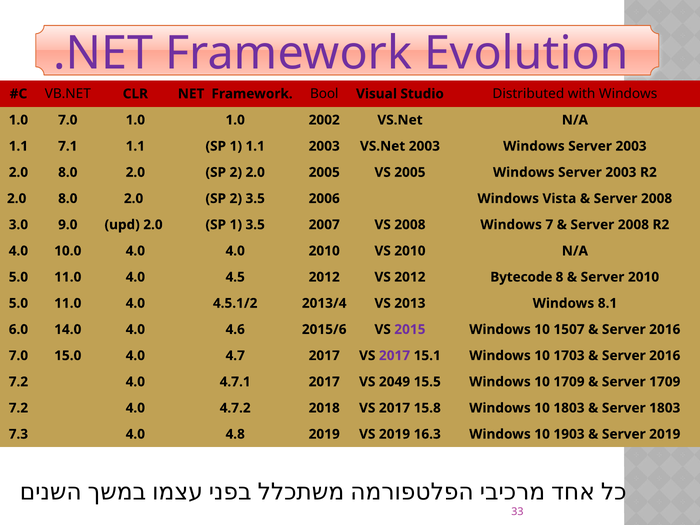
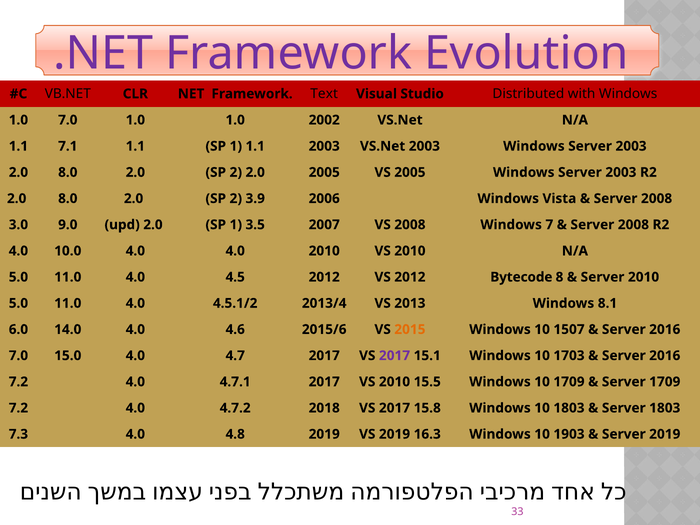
Bool: Bool -> Text (324, 94)
2.0 3.5: 3.5 -> 3.9 (255, 199)
2015 colour: purple -> orange (410, 329)
2017 VS 2049: 2049 -> 2010 (394, 382)
